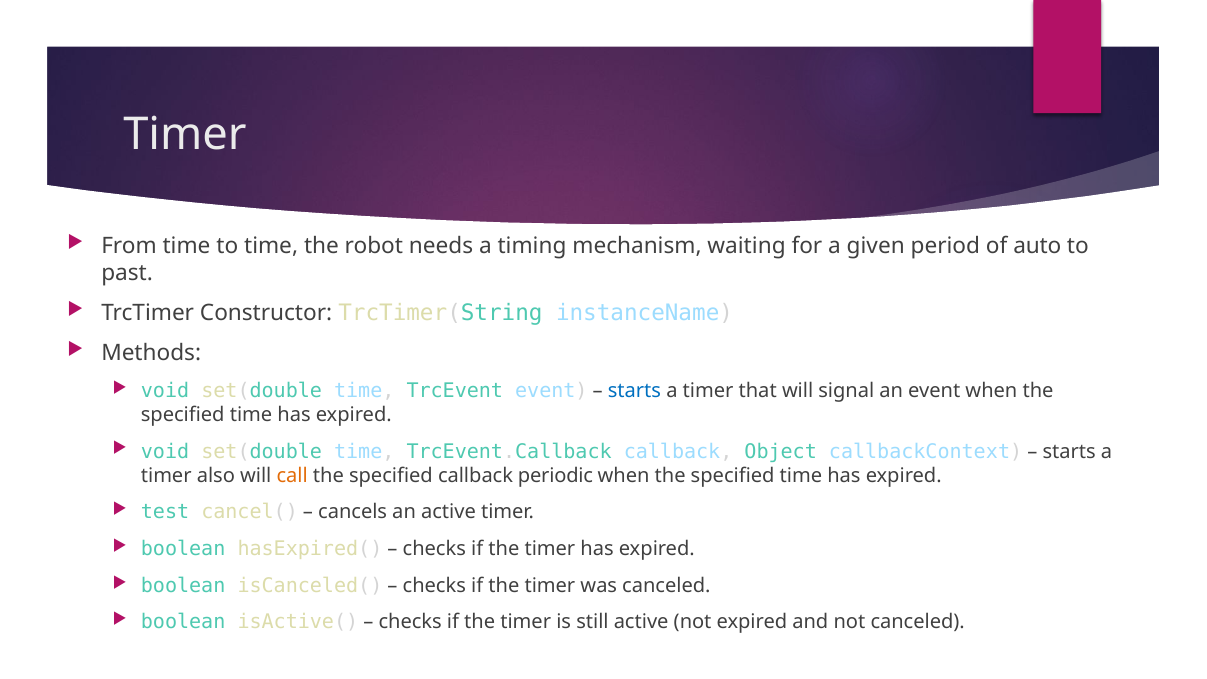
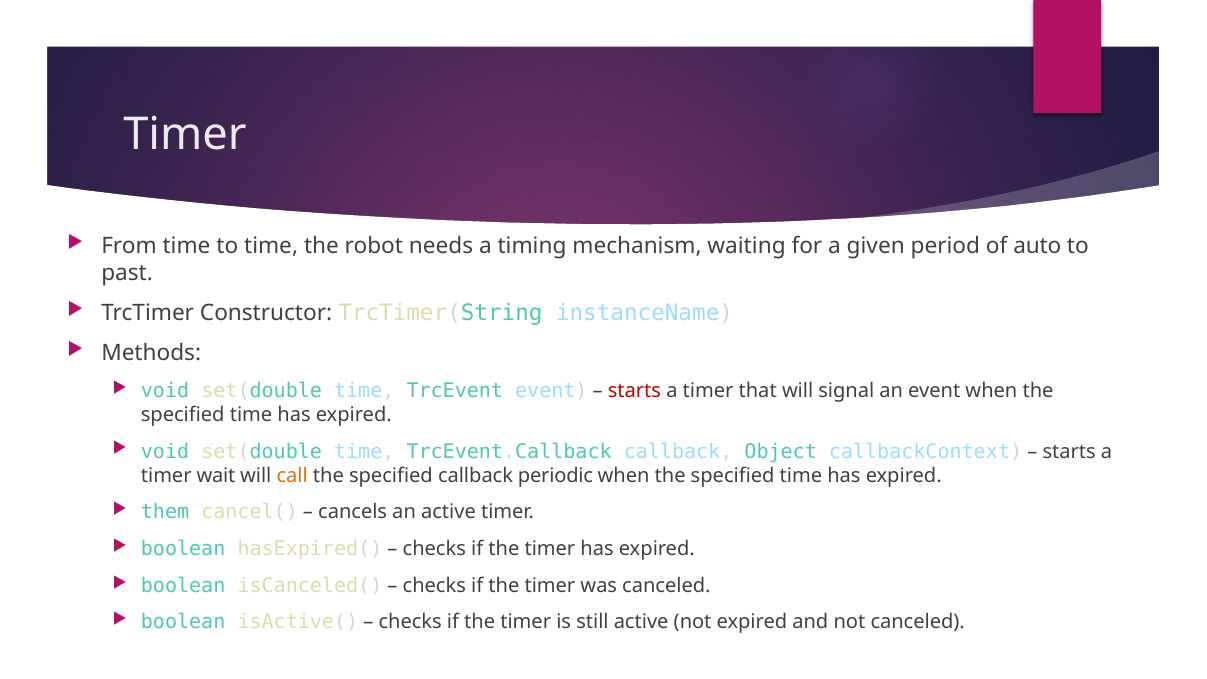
starts colour: blue -> red (634, 391)
also: also -> wait (216, 475)
test: test -> them (165, 512)
